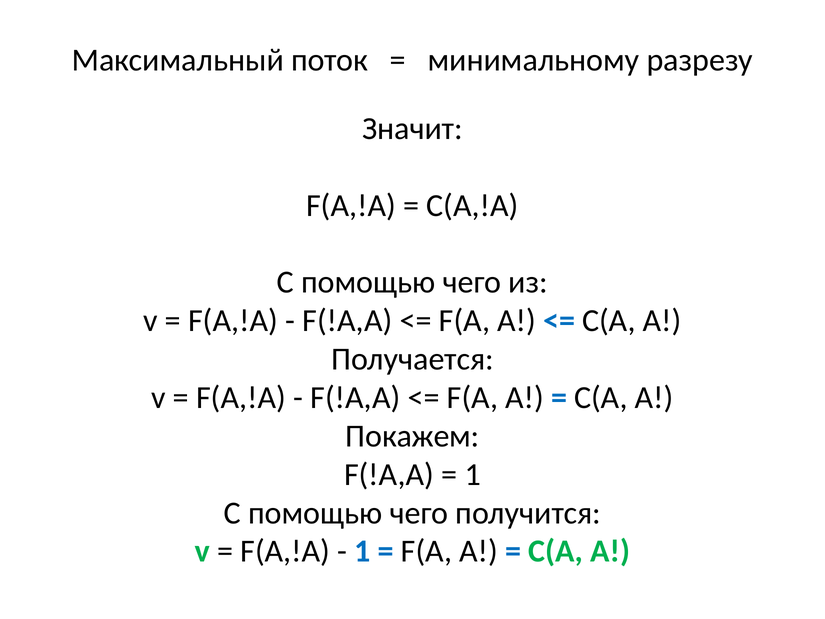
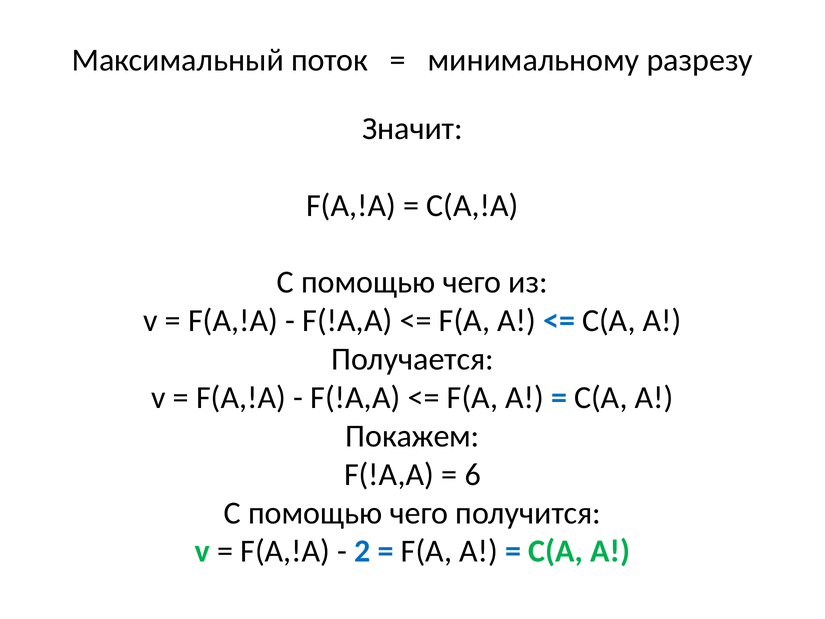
1: 1 -> 6 (473, 474)
1: 1 -> 2 (363, 551)
